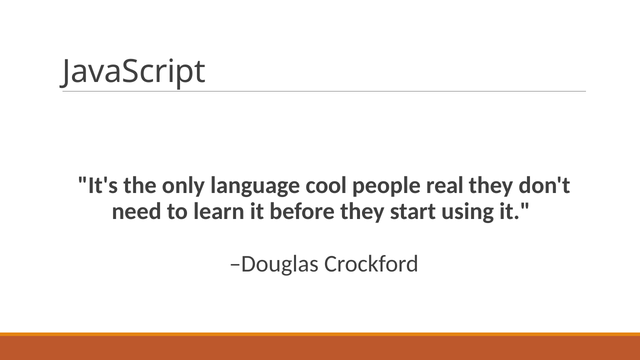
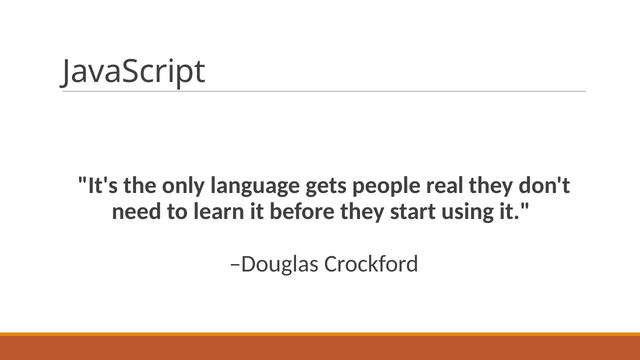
cool: cool -> gets (326, 185)
